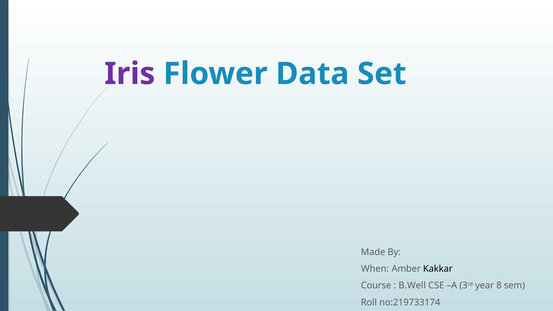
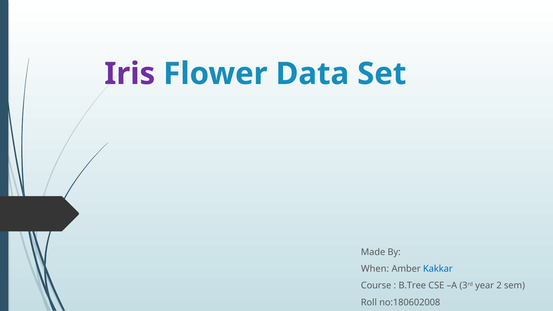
Kakkar colour: black -> blue (438, 269)
B.Well: B.Well -> B.Tree (412, 286)
8: 8 -> 2 (499, 286)
no:219733174: no:219733174 -> no:180602008 (410, 302)
